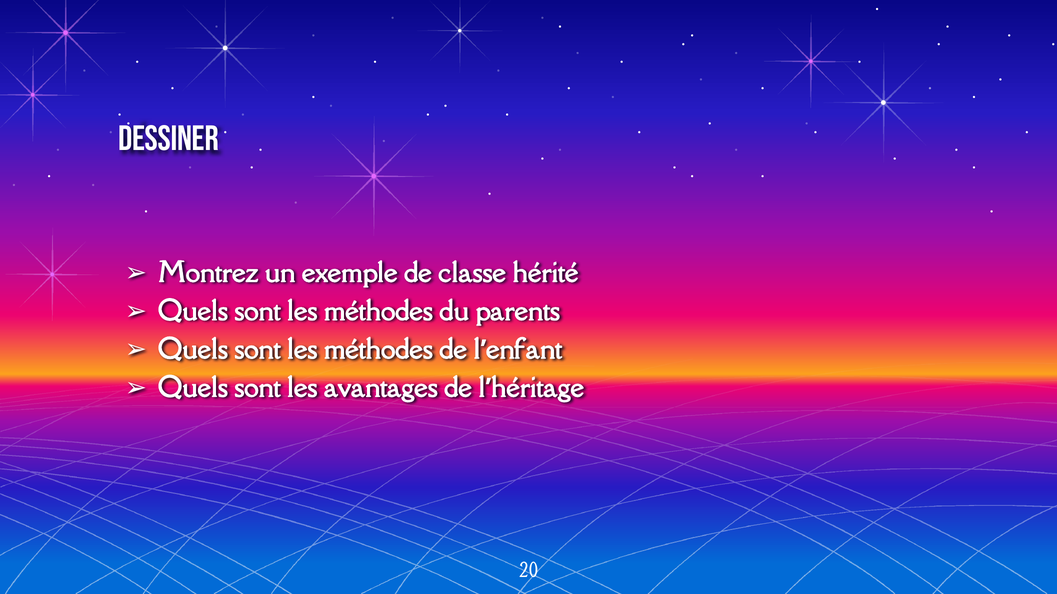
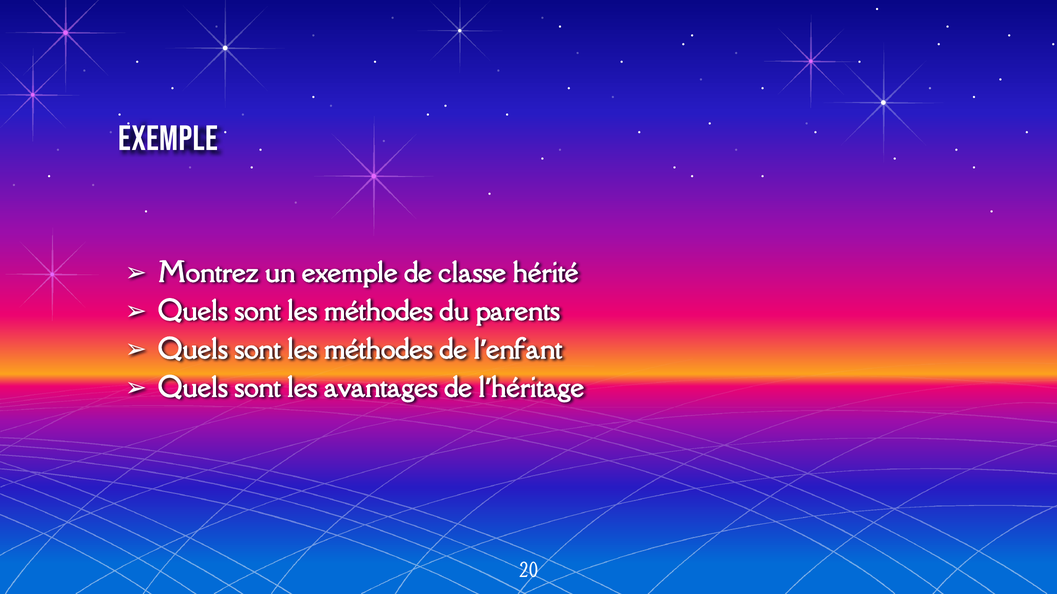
Dessiner: Dessiner -> Exemple (168, 139)
